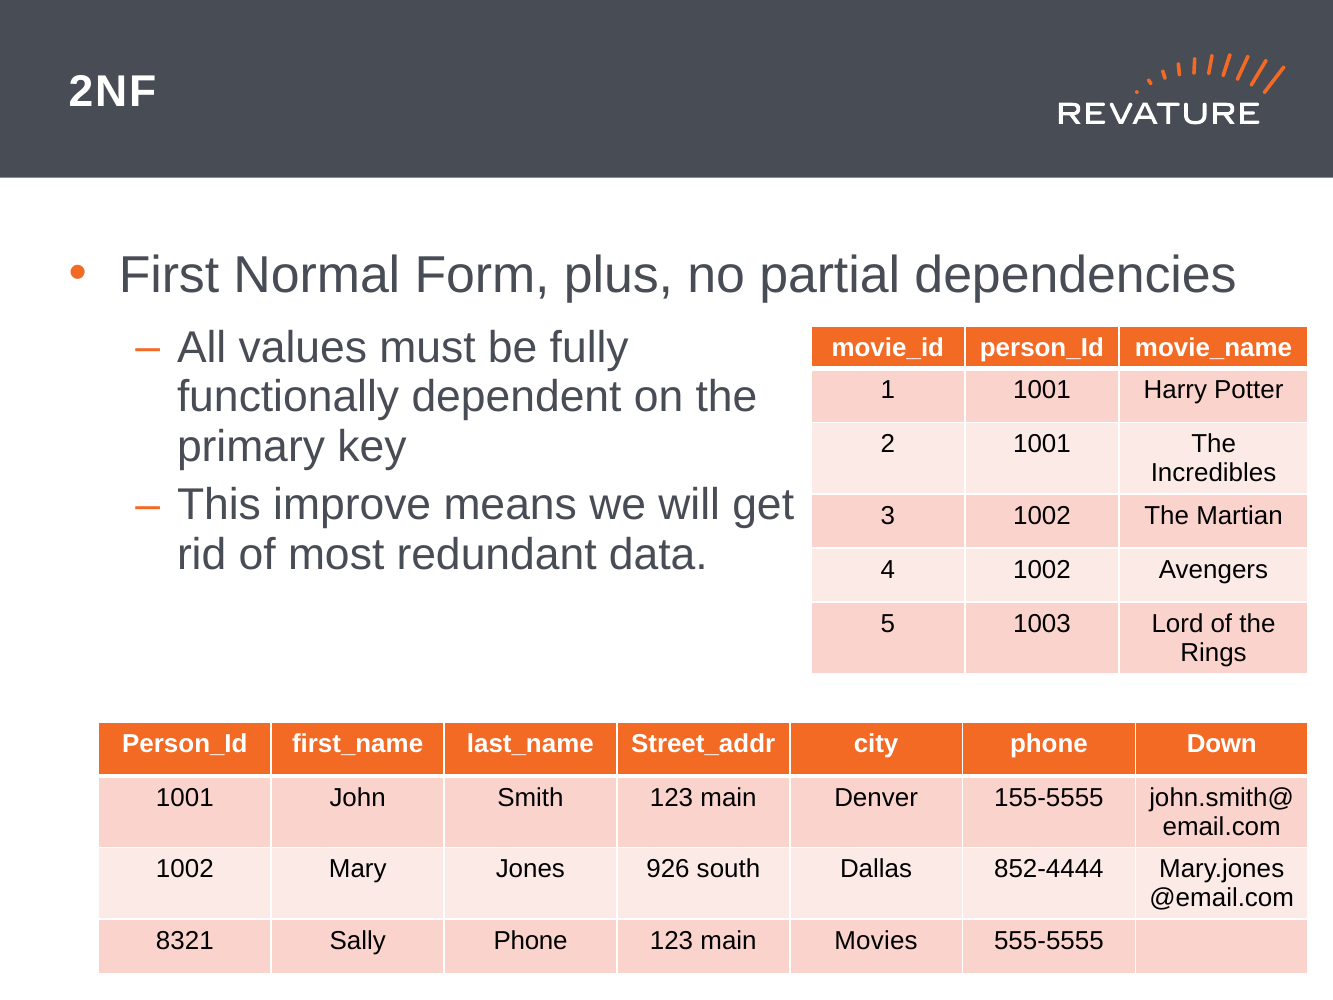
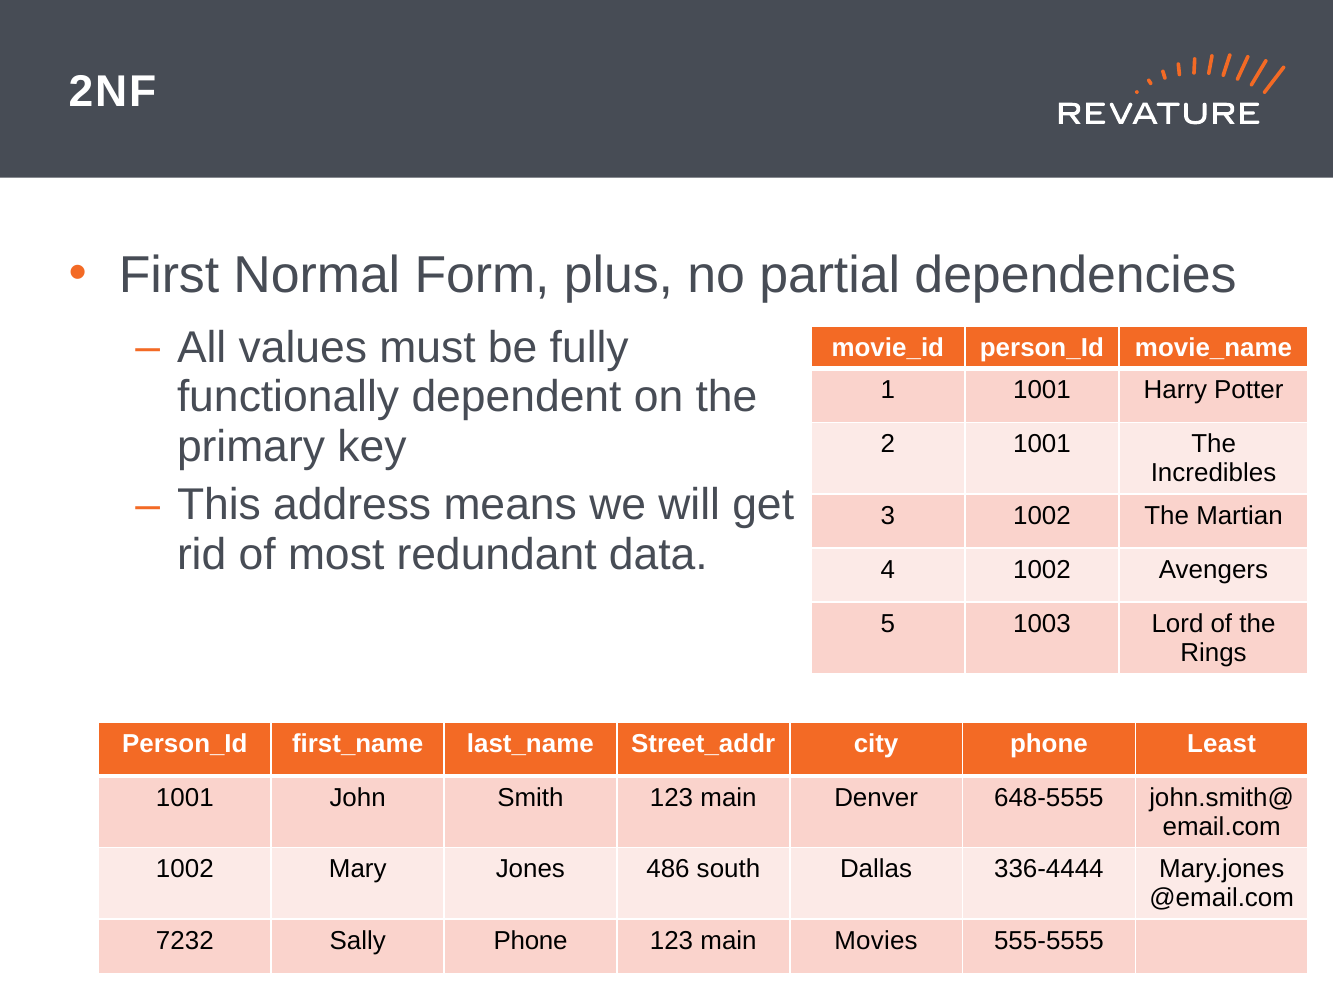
improve: improve -> address (352, 505)
Down: Down -> Least (1222, 743)
155-5555: 155-5555 -> 648-5555 (1049, 797)
926: 926 -> 486 (668, 869)
852-4444: 852-4444 -> 336-4444 (1049, 869)
8321: 8321 -> 7232 (185, 941)
